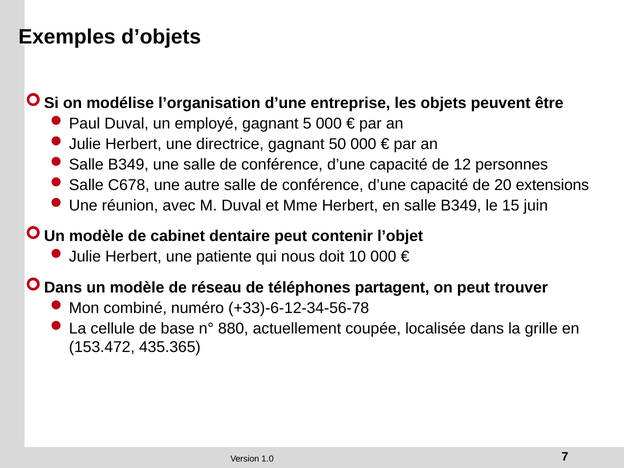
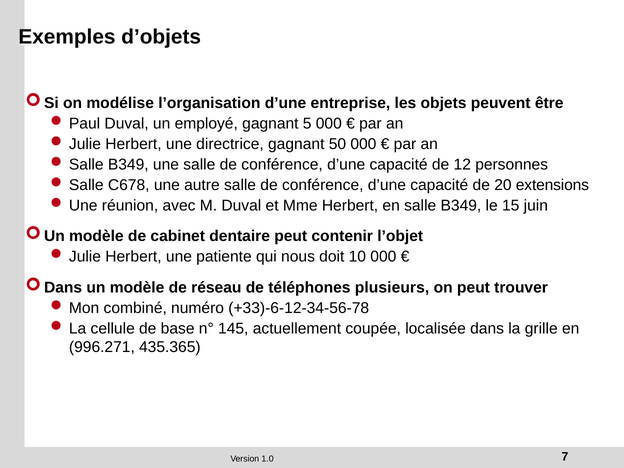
partagent: partagent -> plusieurs (392, 288)
880: 880 -> 145 (233, 329)
153.472: 153.472 -> 996.271 (102, 347)
